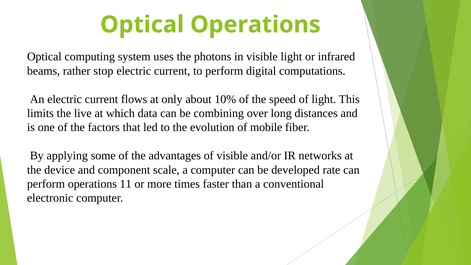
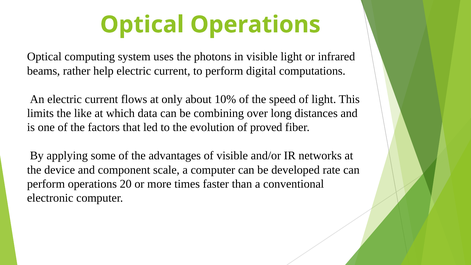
stop: stop -> help (103, 71)
live: live -> like (83, 113)
mobile: mobile -> proved (266, 127)
11: 11 -> 20 (126, 184)
